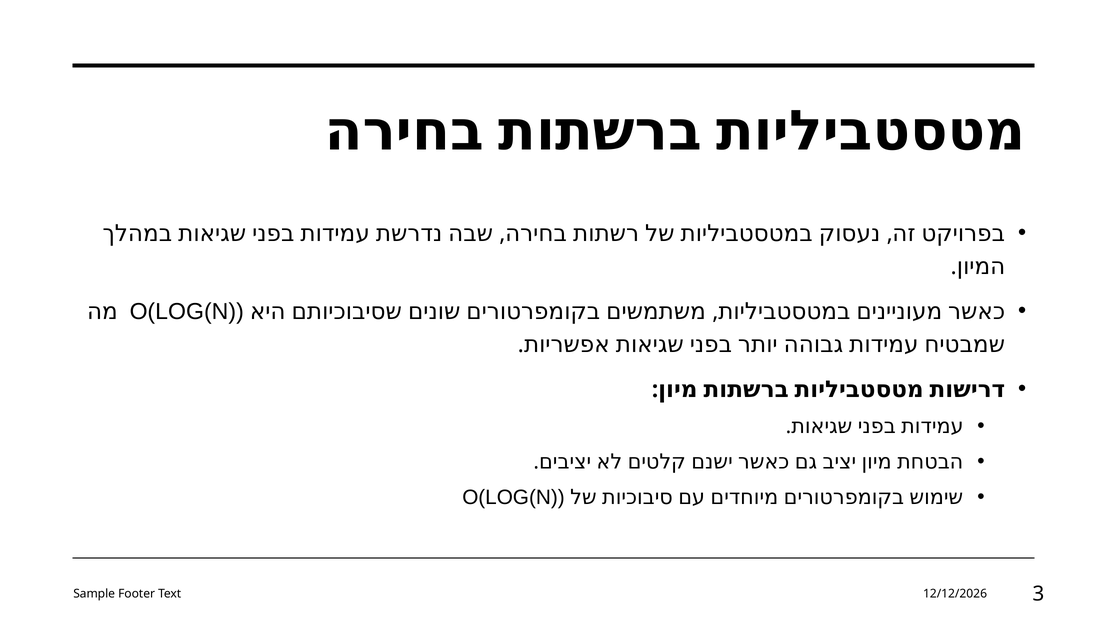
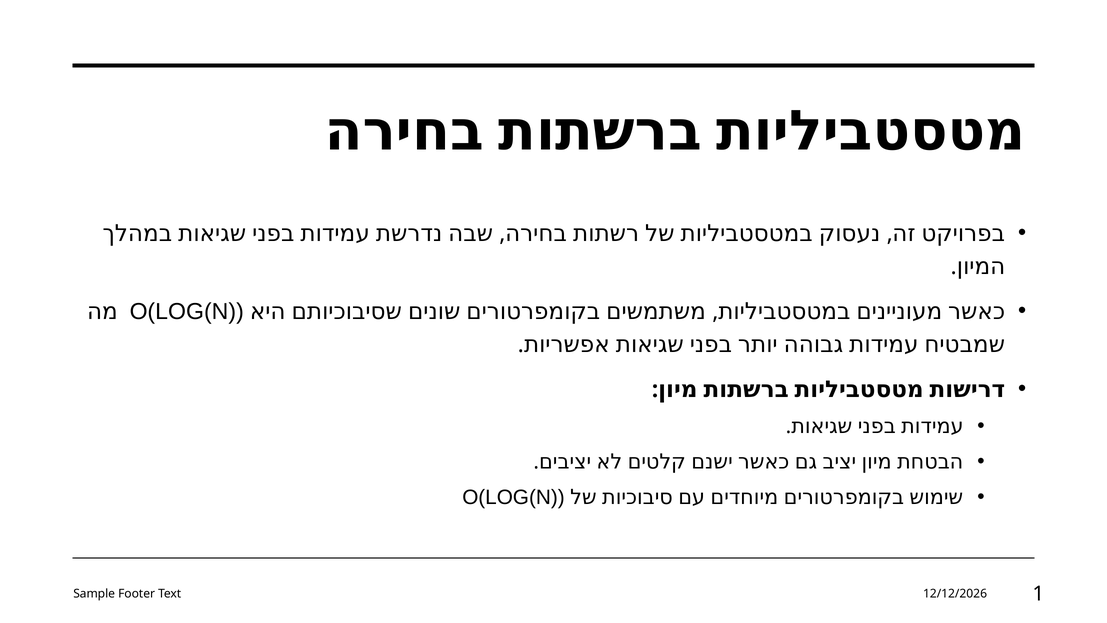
3: 3 -> 1 (1038, 593)
